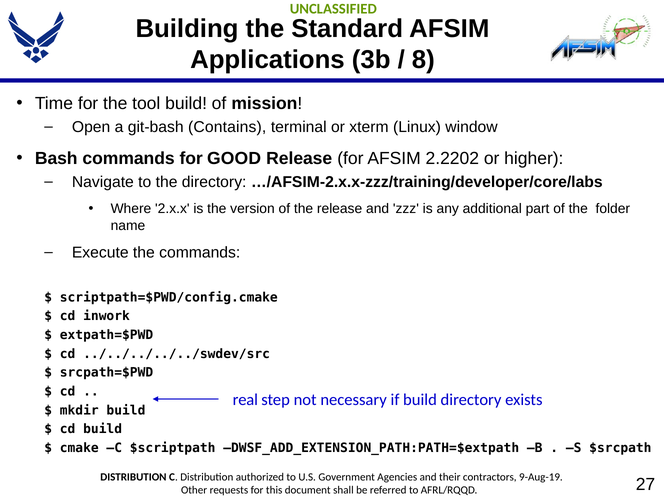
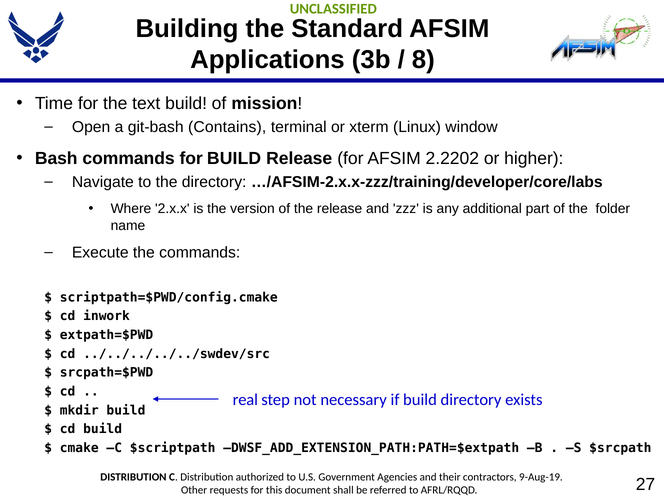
tool: tool -> text (146, 103)
for GOOD: GOOD -> BUILD (234, 159)
